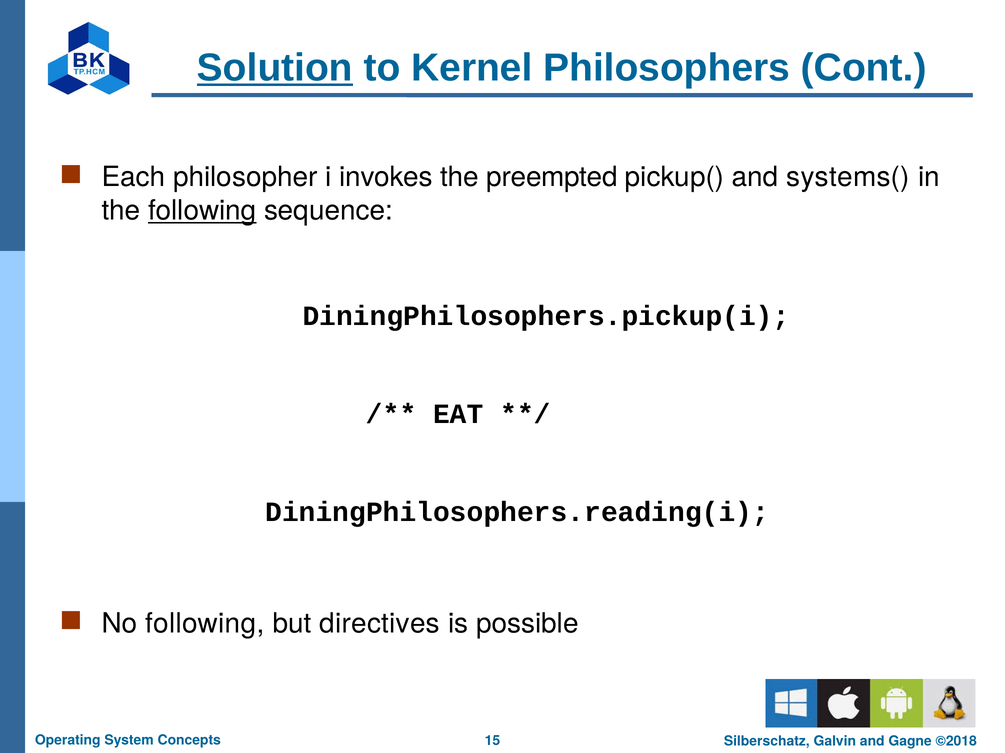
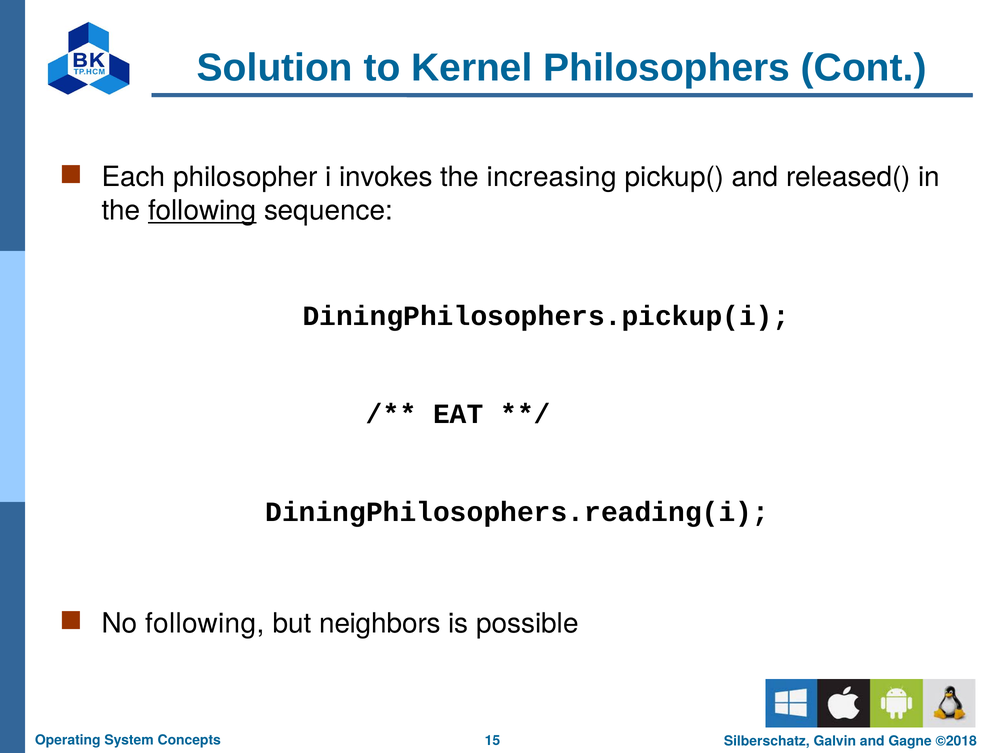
Solution underline: present -> none (275, 68)
preempted: preempted -> increasing (552, 177)
systems(: systems( -> released( (848, 177)
directives: directives -> neighbors (380, 624)
